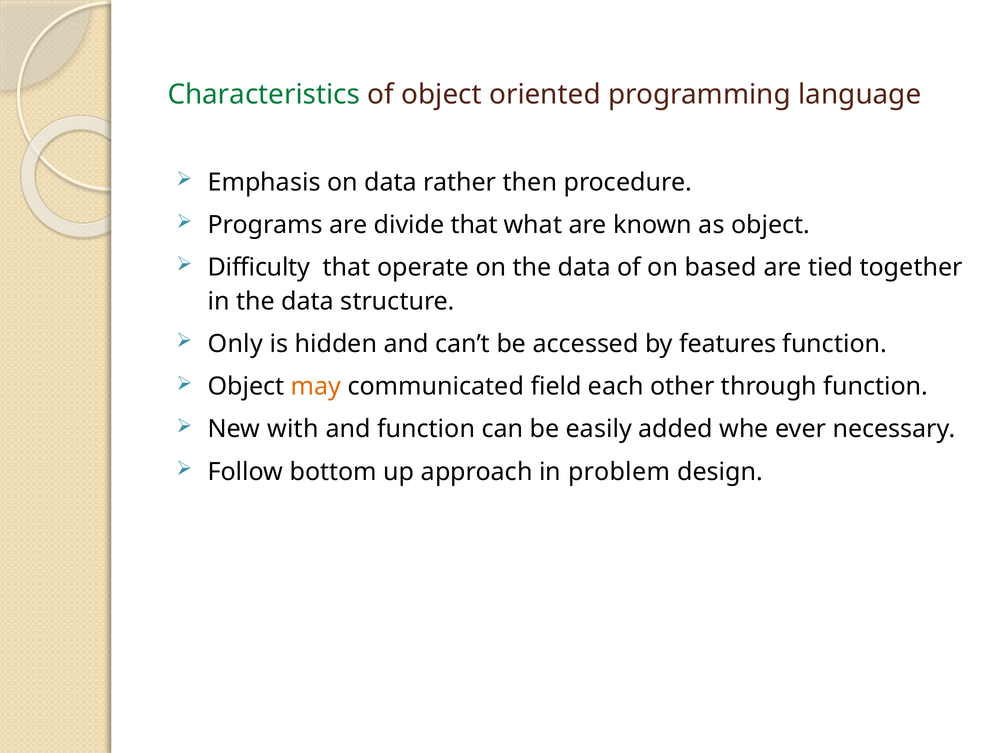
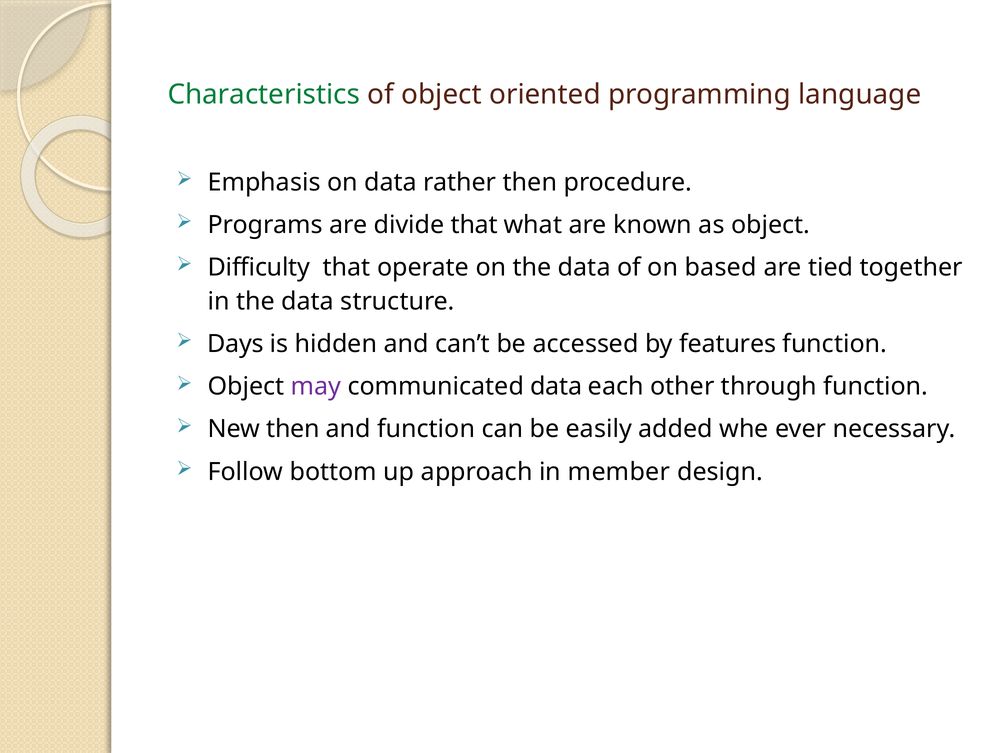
Only: Only -> Days (236, 344)
may colour: orange -> purple (316, 387)
communicated field: field -> data (556, 387)
New with: with -> then (293, 429)
problem: problem -> member (619, 472)
